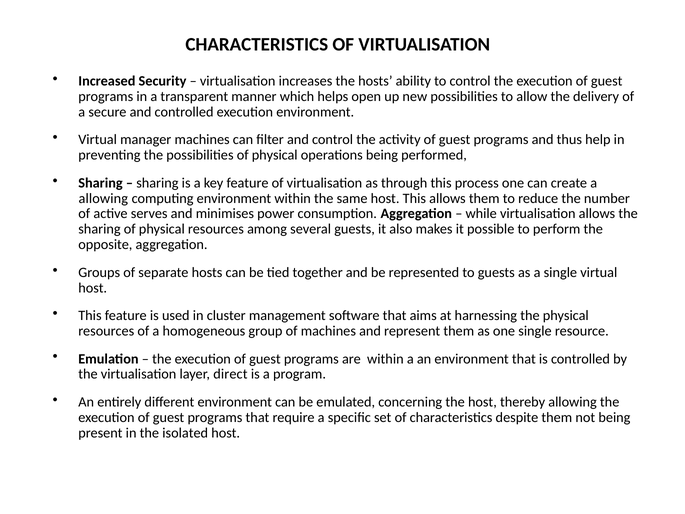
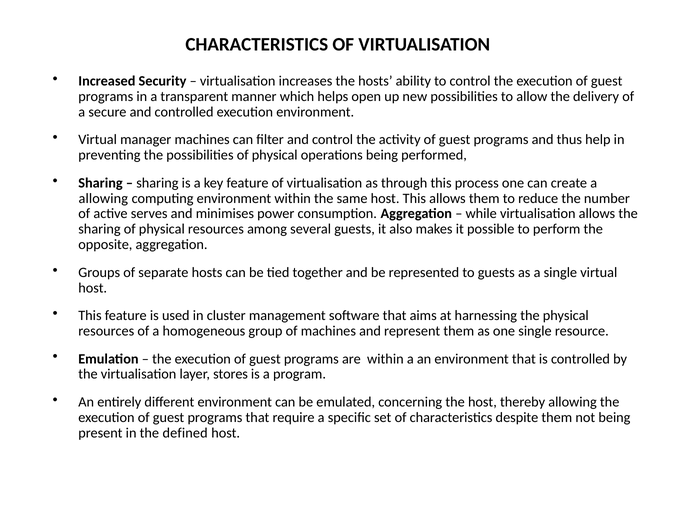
direct: direct -> stores (231, 374)
isolated: isolated -> defined (185, 433)
